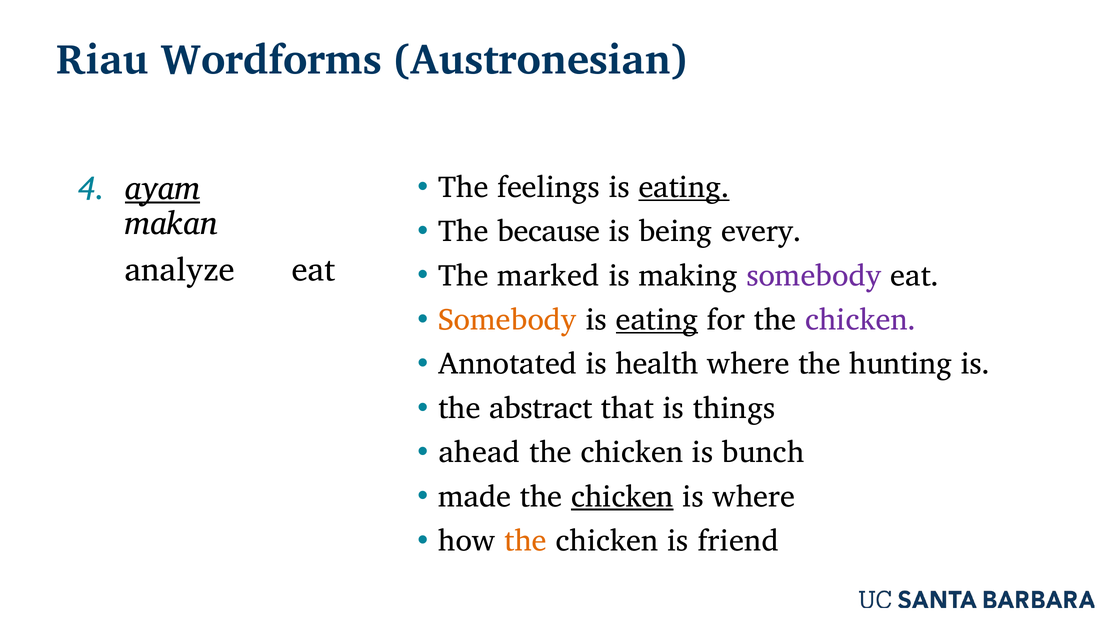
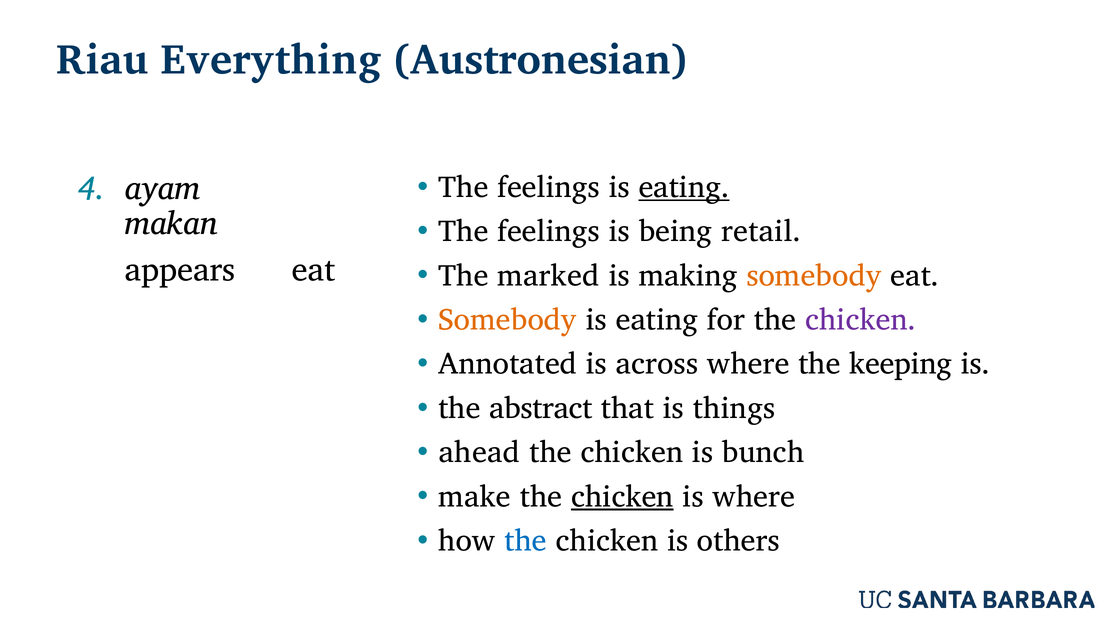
Wordforms: Wordforms -> Everything (271, 60)
ayam underline: present -> none (163, 188)
because: because -> feelings (548, 231)
every: every -> retail (761, 231)
somebody colour: purple -> orange (814, 275)
analyze: analyze -> appears (180, 270)
eating underline: present -> none (657, 320)
health: health -> across (657, 364)
hunting: hunting -> keeping (901, 364)
made: made -> make (475, 496)
the colour: orange -> blue (526, 540)
friend: friend -> others (738, 540)
